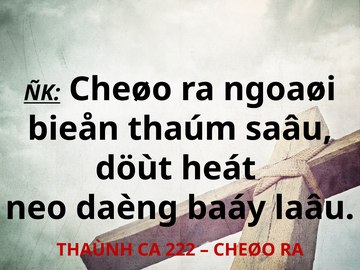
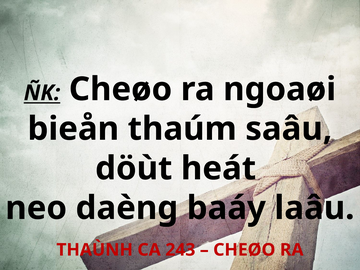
222: 222 -> 243 (180, 250)
